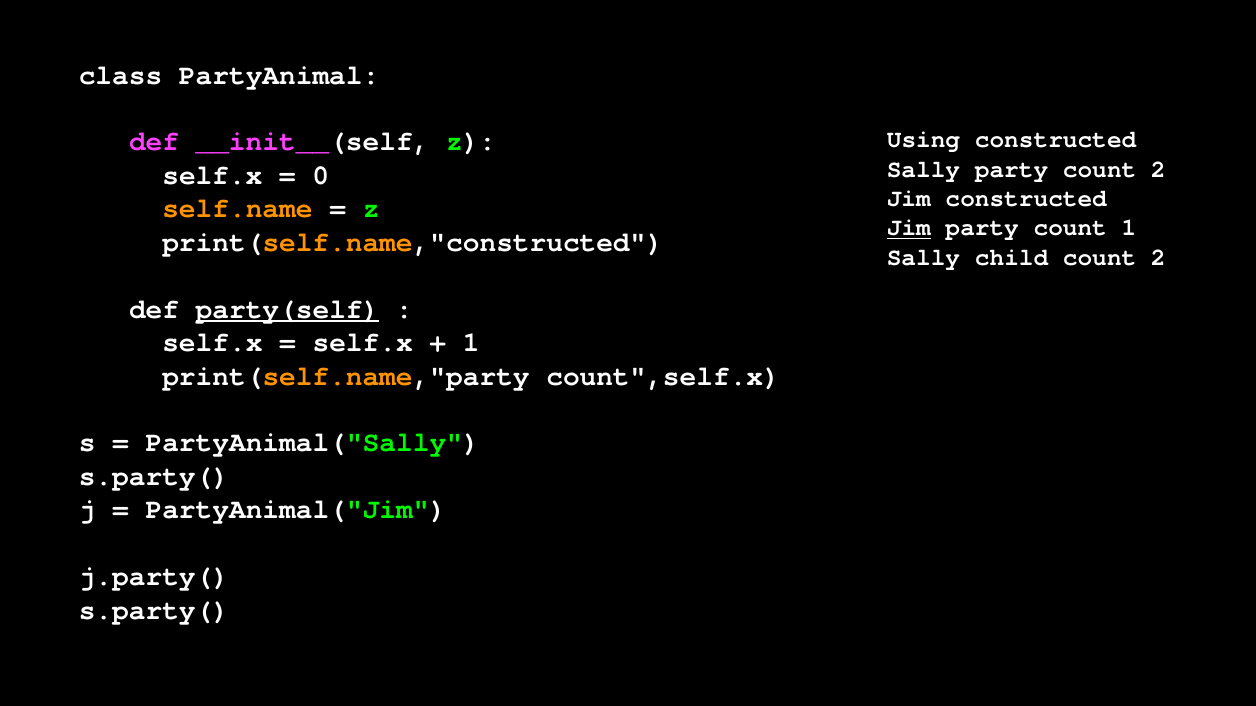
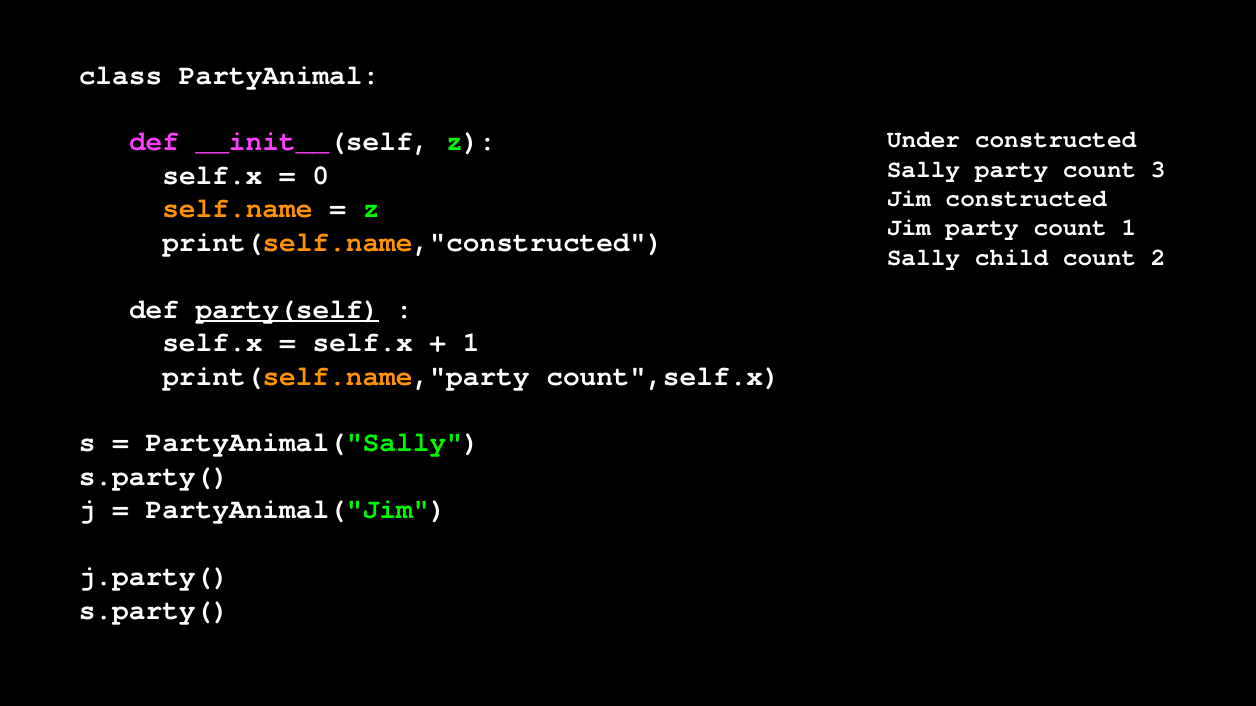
Using: Using -> Under (923, 140)
party count 2: 2 -> 3 (1158, 169)
Jim underline: present -> none (909, 228)
